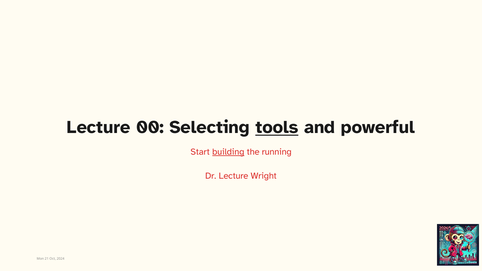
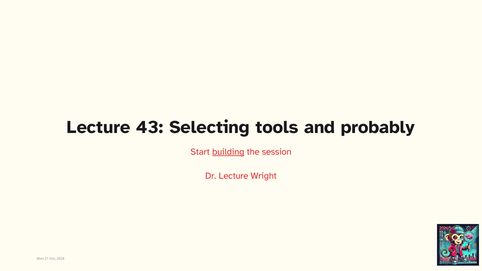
00: 00 -> 43 (150, 127)
tools underline: present -> none (277, 127)
powerful: powerful -> probably (378, 127)
running: running -> session (277, 152)
